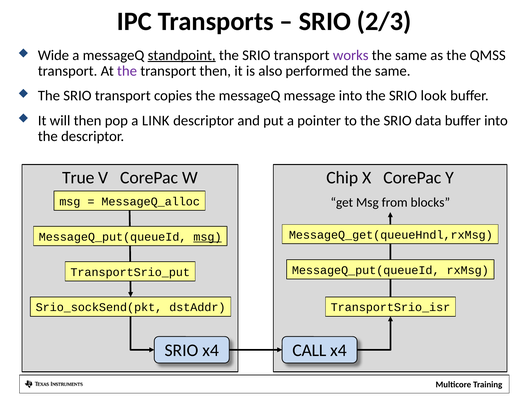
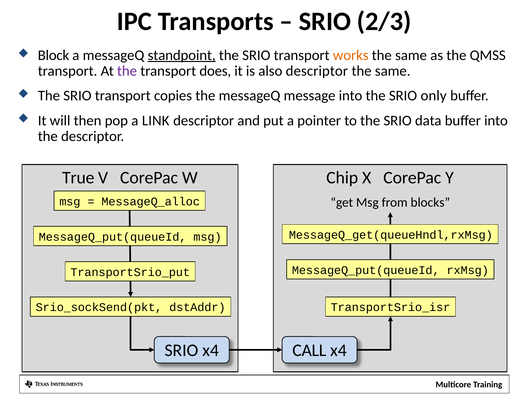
Wide: Wide -> Block (53, 55)
works colour: purple -> orange (351, 55)
transport then: then -> does (215, 71)
also performed: performed -> descriptor (317, 71)
look: look -> only (434, 96)
msg underline: present -> none (207, 237)
